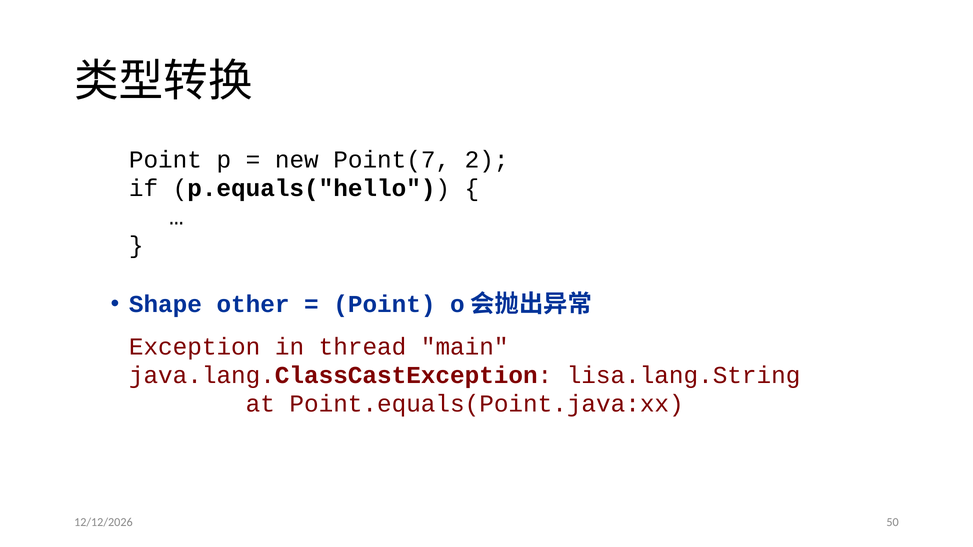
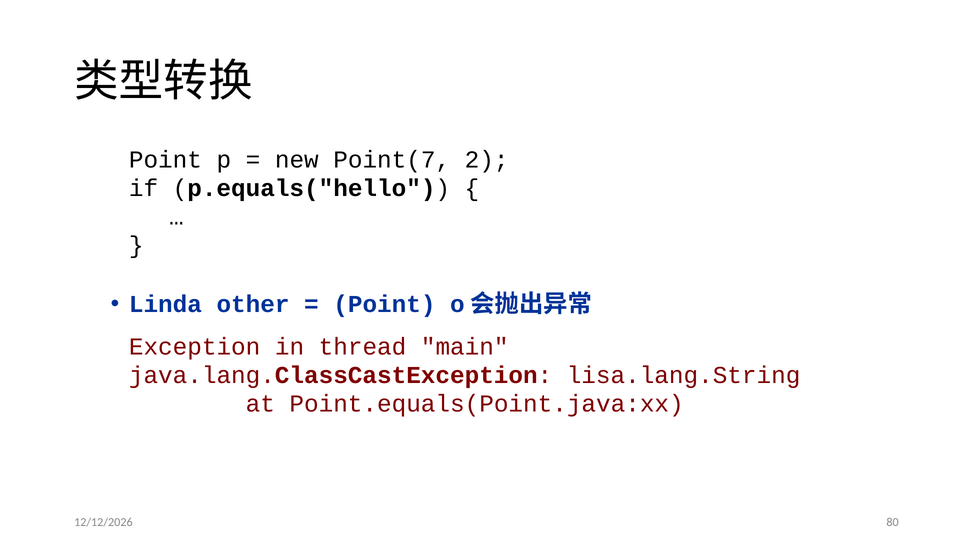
Shape: Shape -> Linda (165, 304)
50: 50 -> 80 (893, 523)
